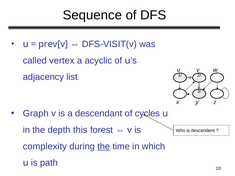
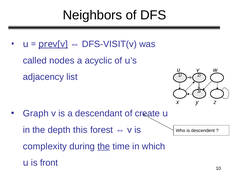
Sequence: Sequence -> Neighbors (92, 15)
prev[v underline: none -> present (53, 44)
vertex: vertex -> nodes (62, 61)
cycles: cycles -> create (147, 114)
path: path -> front (49, 163)
